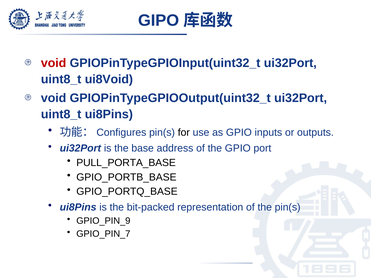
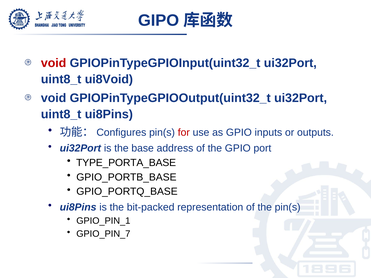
for colour: black -> red (184, 133)
PULL_PORTA_BASE: PULL_PORTA_BASE -> TYPE_PORTA_BASE (126, 163)
GPIO_PIN_9: GPIO_PIN_9 -> GPIO_PIN_1 (103, 221)
